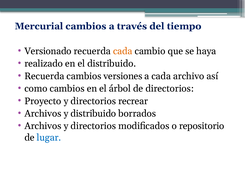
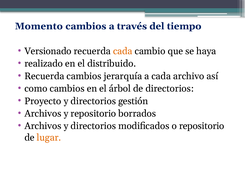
Mercurial: Mercurial -> Momento (39, 26)
versiones: versiones -> jerarquía (123, 76)
recrear: recrear -> gestión (133, 101)
y distribuido: distribuido -> repositorio (93, 113)
lugar colour: blue -> orange (49, 137)
